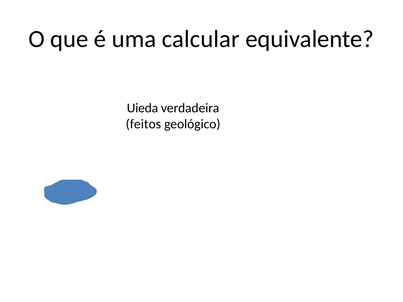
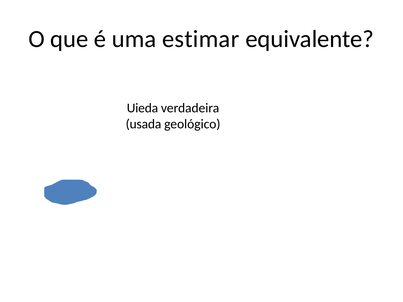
calcular: calcular -> estimar (201, 39)
feitos: feitos -> usada (143, 124)
